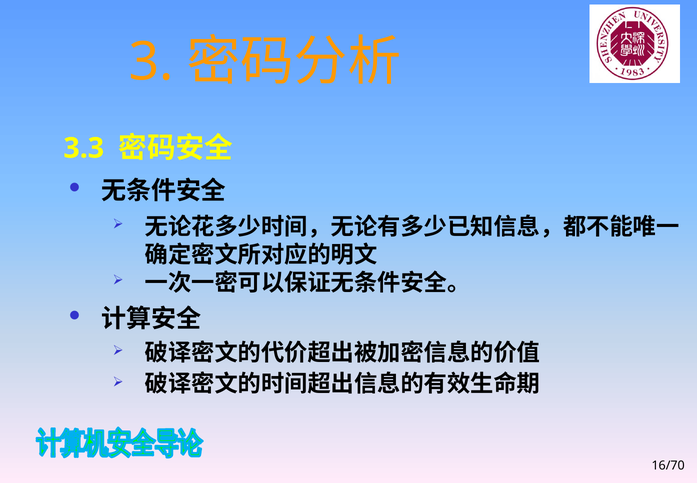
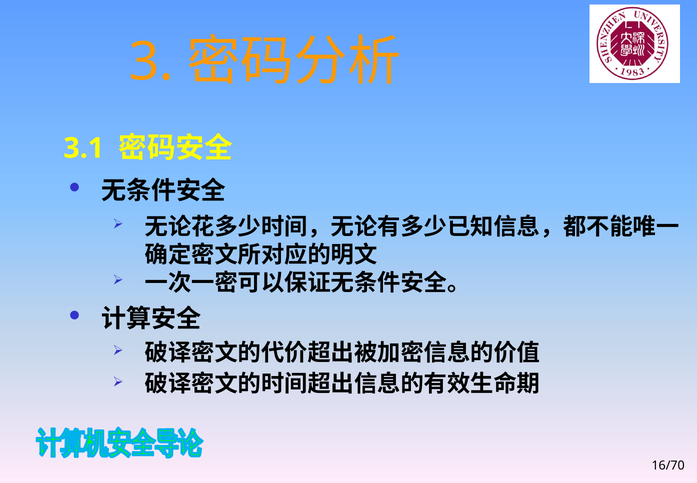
3.3: 3.3 -> 3.1 (84, 148)
